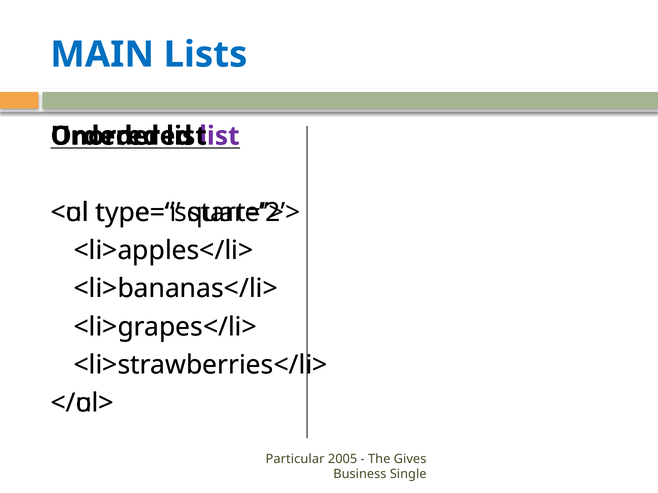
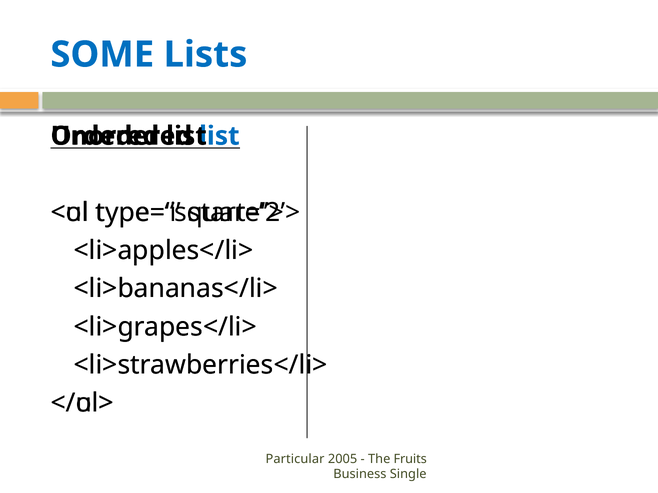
MAIN: MAIN -> SOME (102, 55)
list colour: purple -> blue (219, 136)
Gives: Gives -> Fruits (410, 459)
